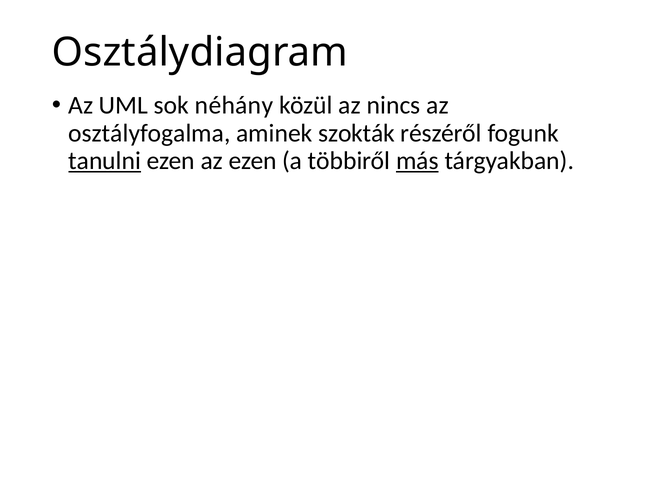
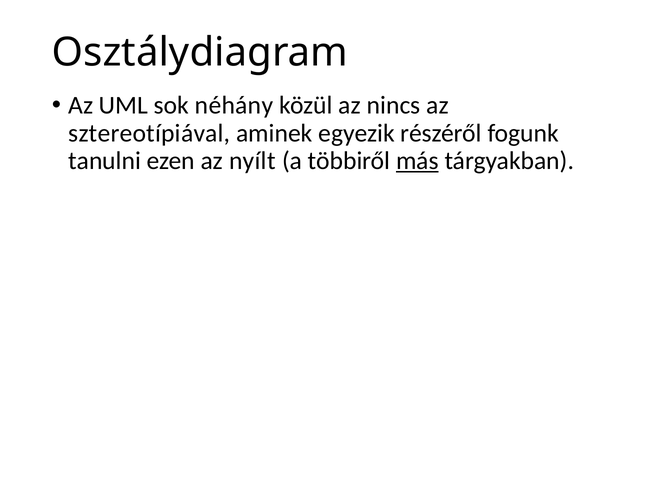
osztályfogalma: osztályfogalma -> sztereotípiával (149, 133)
szokták: szokták -> egyezik (357, 133)
tanulni underline: present -> none (105, 161)
az ezen: ezen -> nyílt (252, 161)
